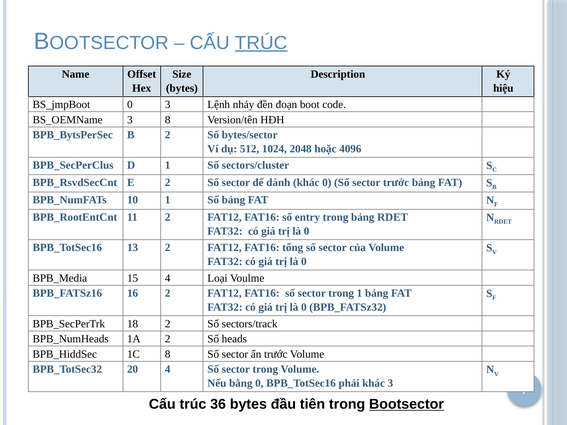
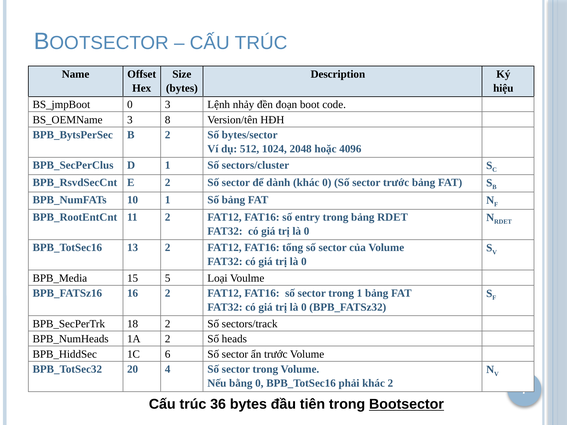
TRÚC underline: present -> none (261, 43)
4: 4 -> 5 (168, 278)
8: 8 -> 6 (168, 354)
3: 3 -> 2 (390, 384)
